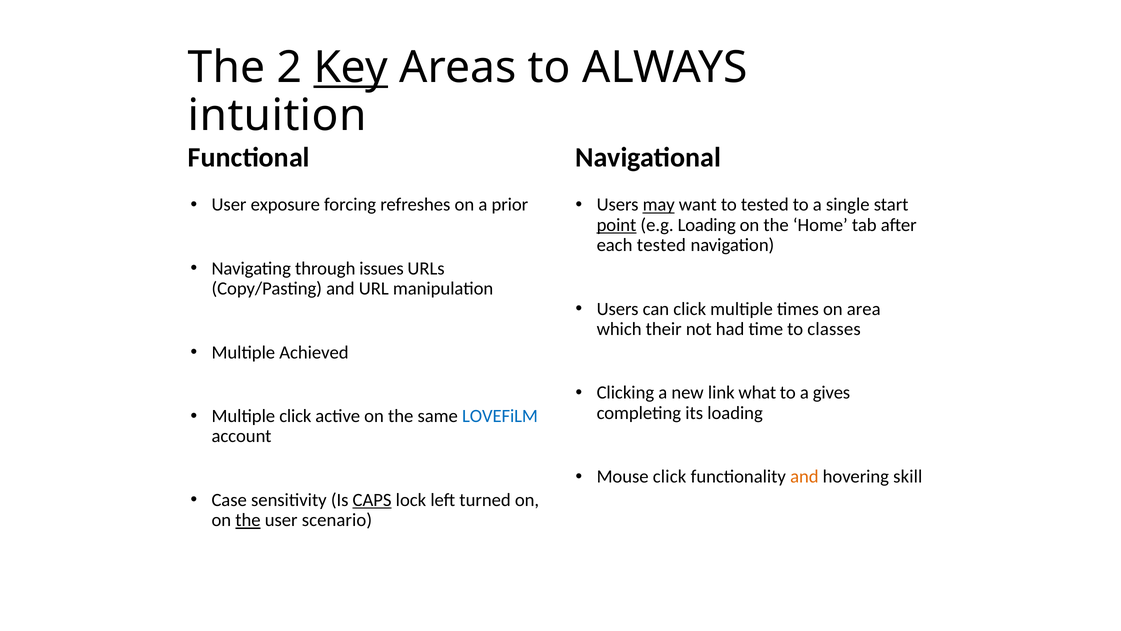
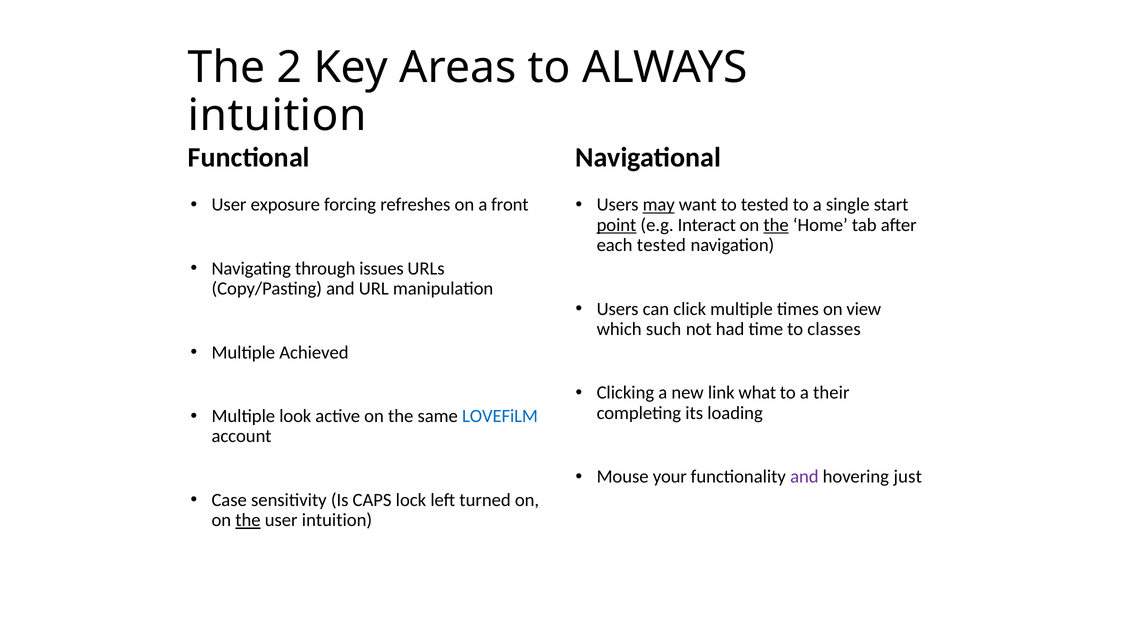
Key underline: present -> none (351, 68)
prior: prior -> front (510, 205)
e.g Loading: Loading -> Interact (707, 225)
the underline: none -> present (776, 225)
area: area -> view (864, 309)
their: their -> such (664, 329)
gives: gives -> their (831, 392)
Multiple click: click -> look (295, 416)
Mouse click: click -> your (670, 476)
and colour: orange -> purple (804, 476)
skill: skill -> just (908, 476)
CAPS underline: present -> none (372, 500)
user scenario: scenario -> intuition (337, 520)
